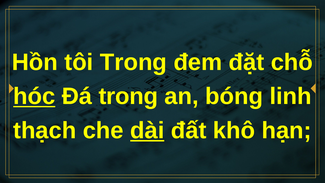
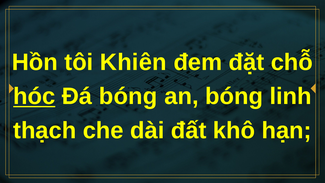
tôi Trong: Trong -> Khiên (133, 62)
Đá trong: trong -> bóng (128, 96)
dài underline: present -> none (147, 130)
